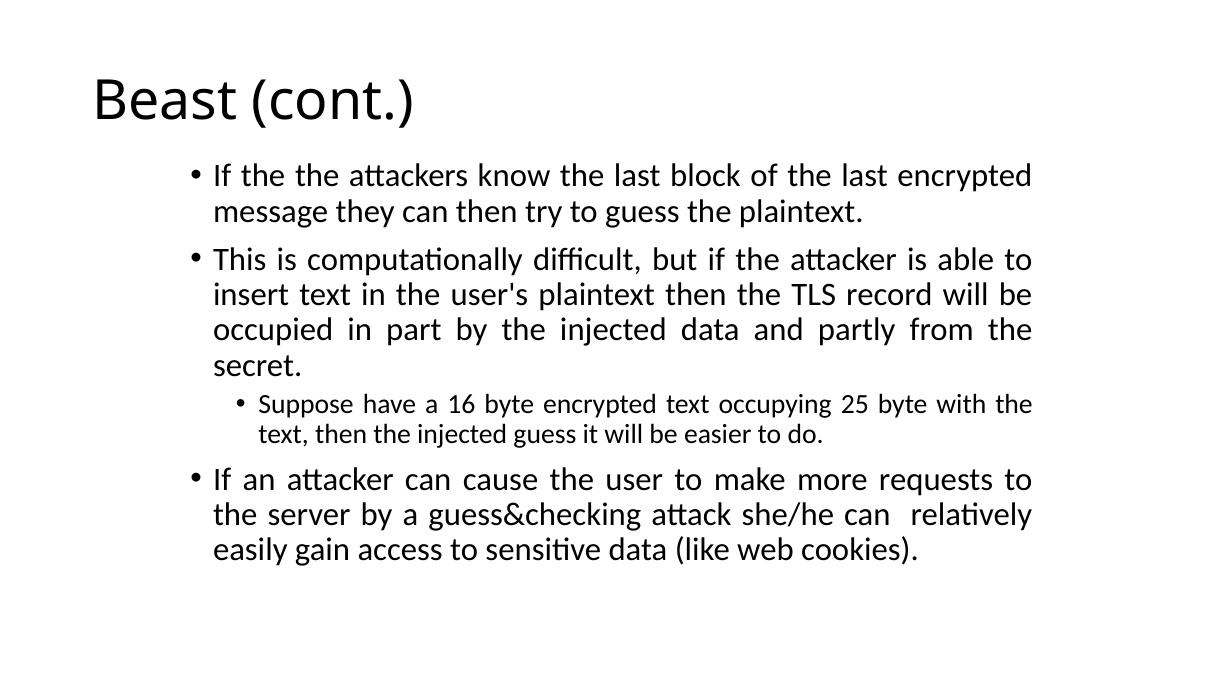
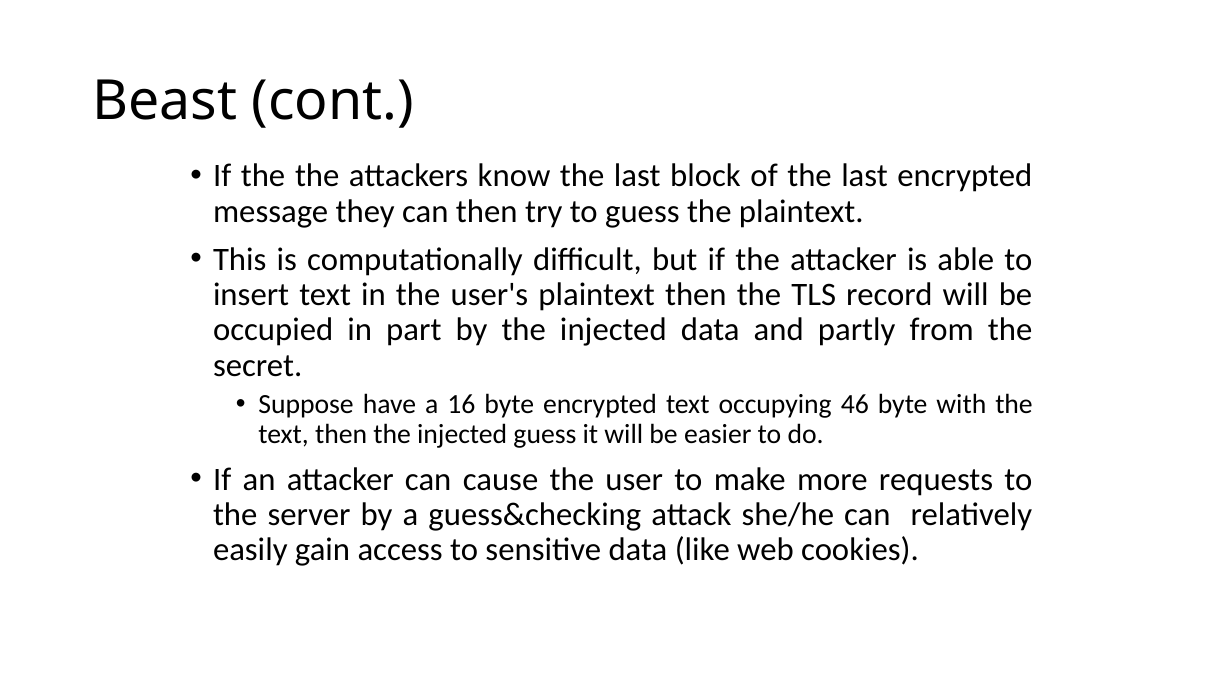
25: 25 -> 46 (855, 404)
